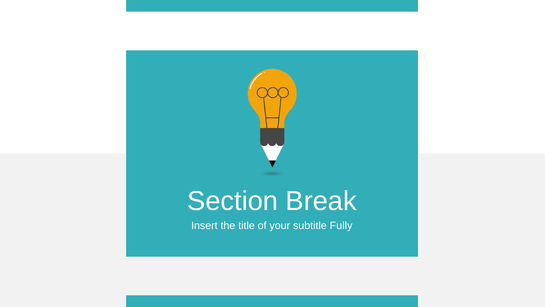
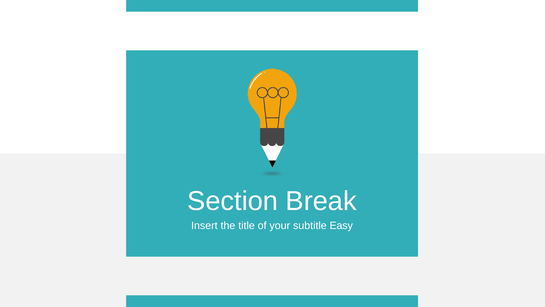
Fully: Fully -> Easy (341, 225)
